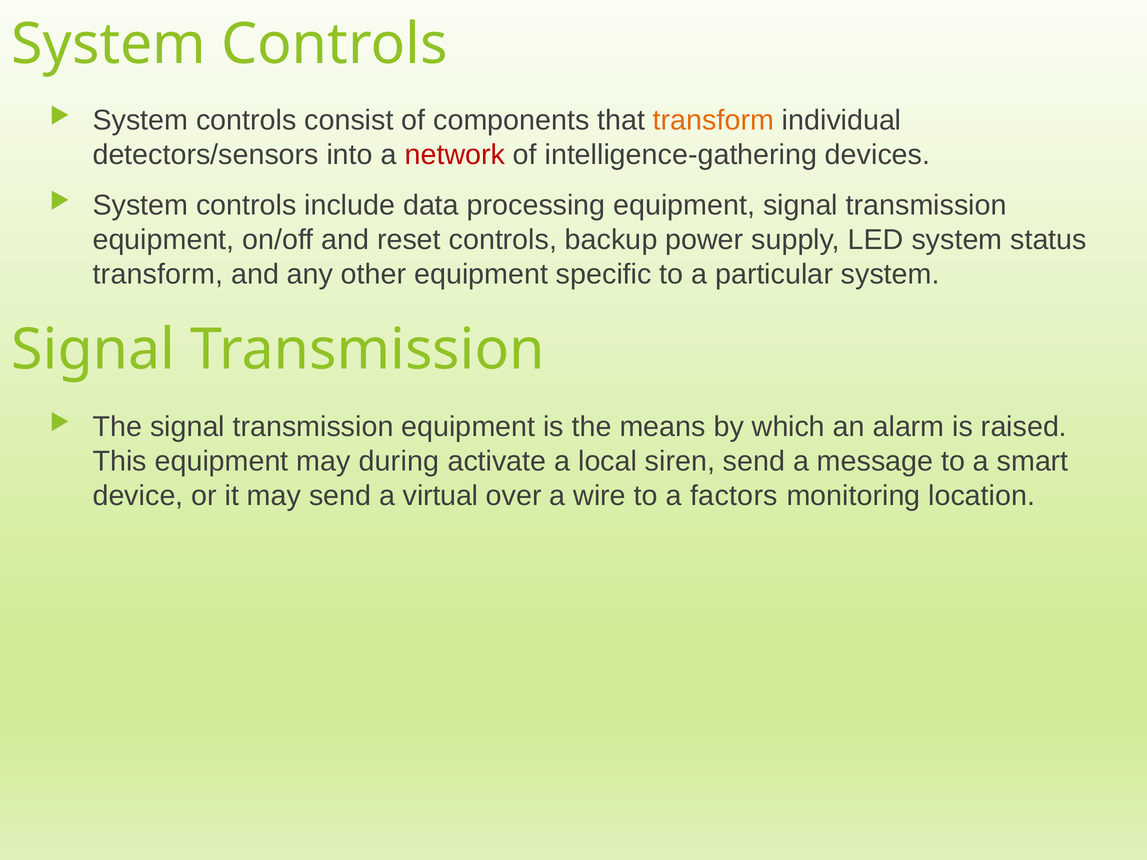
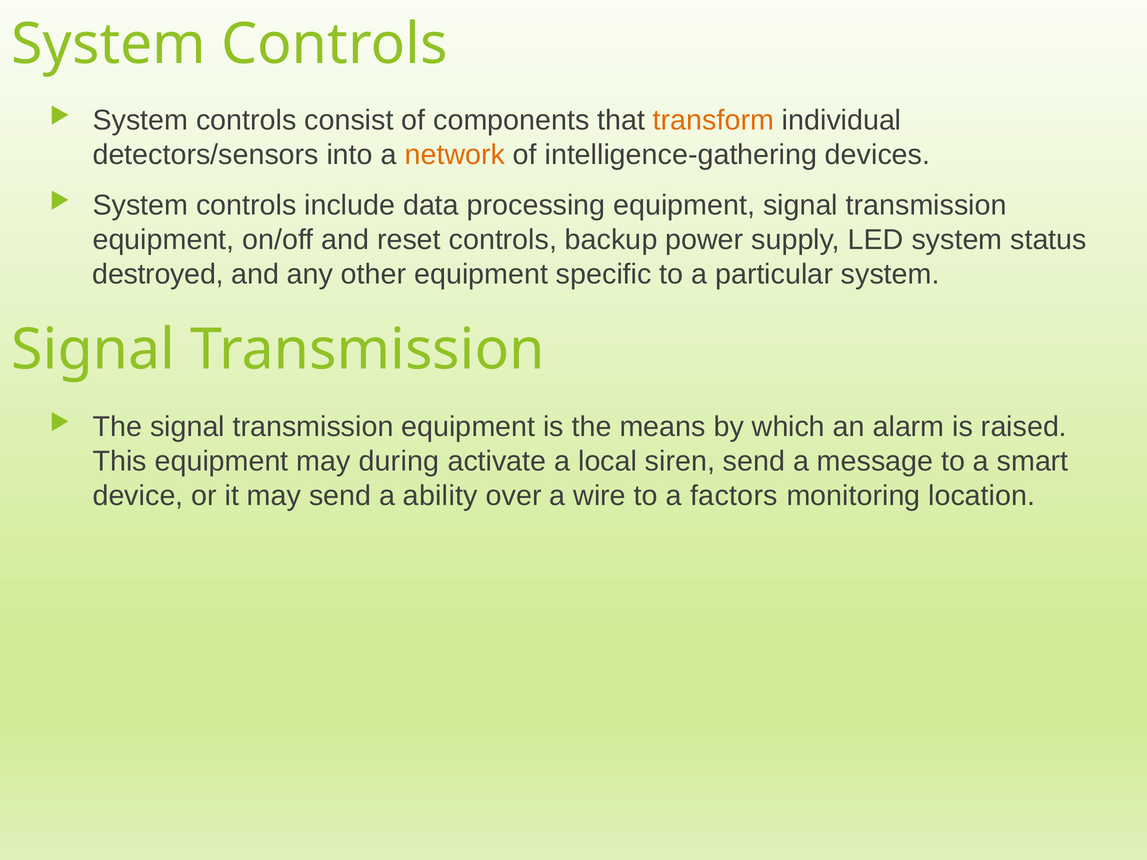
network colour: red -> orange (455, 155)
transform: transform -> destroyed (158, 274)
virtual: virtual -> ability (440, 496)
